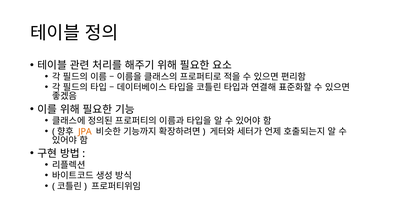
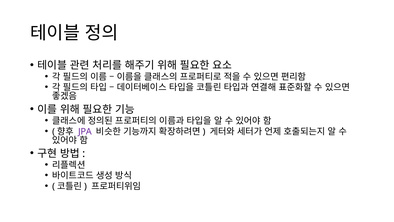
JPA colour: orange -> purple (85, 131)
